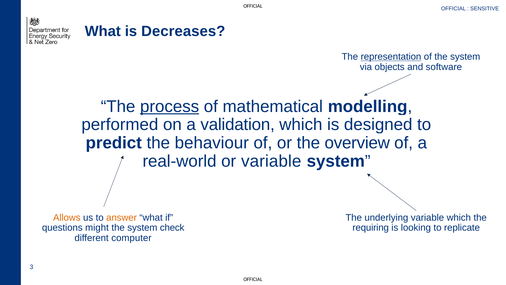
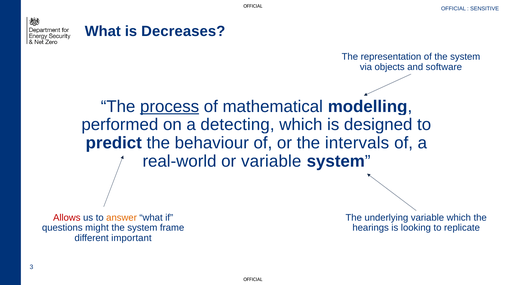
representation underline: present -> none (391, 57)
validation: validation -> detecting (238, 125)
overview: overview -> intervals (357, 143)
Allows colour: orange -> red (67, 217)
check: check -> frame (172, 228)
requiring: requiring -> hearings (371, 228)
computer: computer -> important (131, 238)
